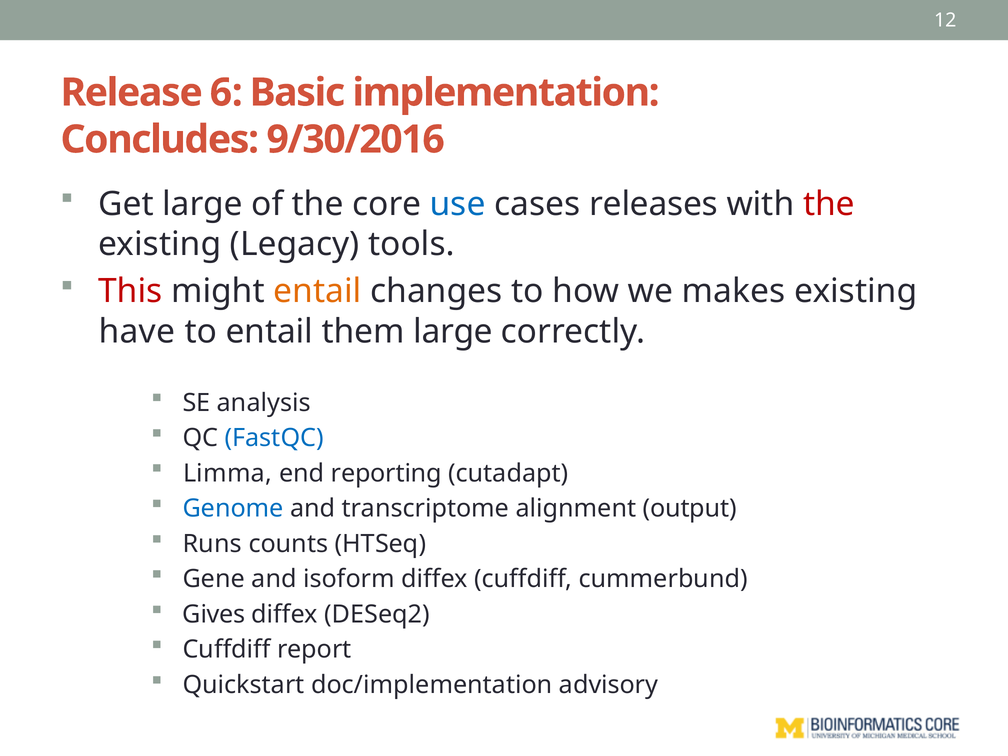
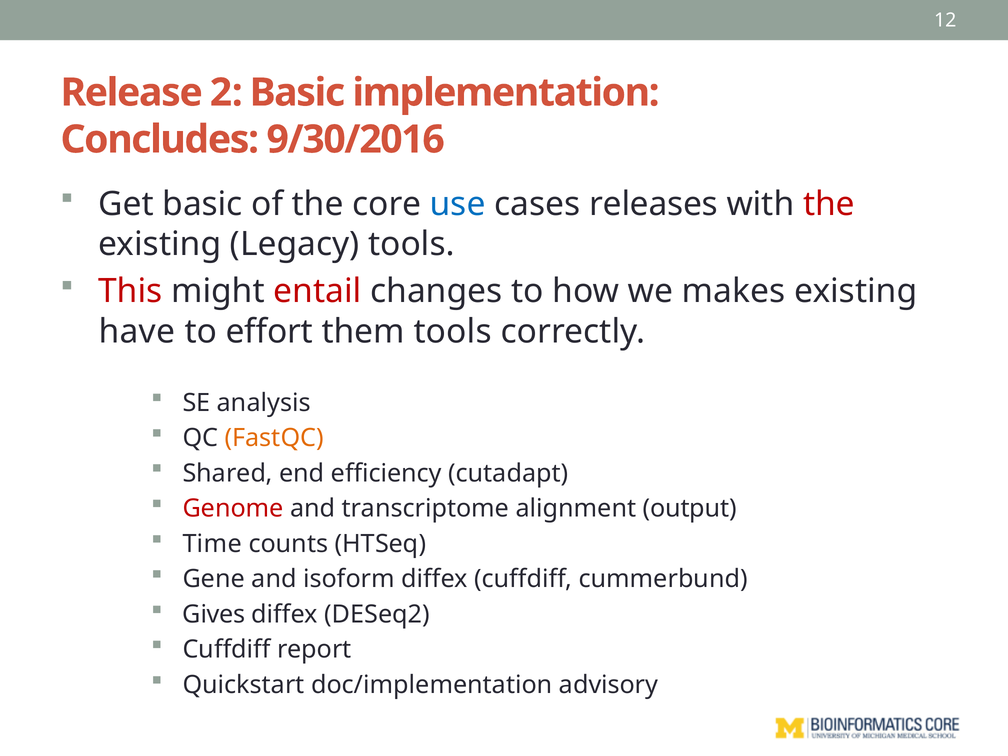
6: 6 -> 2 (226, 93)
Get large: large -> basic (203, 204)
entail colour: orange -> red (318, 291)
to entail: entail -> effort (269, 332)
them large: large -> tools (453, 332)
FastQC colour: blue -> orange (274, 438)
Limma: Limma -> Shared (228, 473)
reporting: reporting -> efficiency (386, 473)
Genome colour: blue -> red (233, 509)
Runs: Runs -> Time (212, 544)
